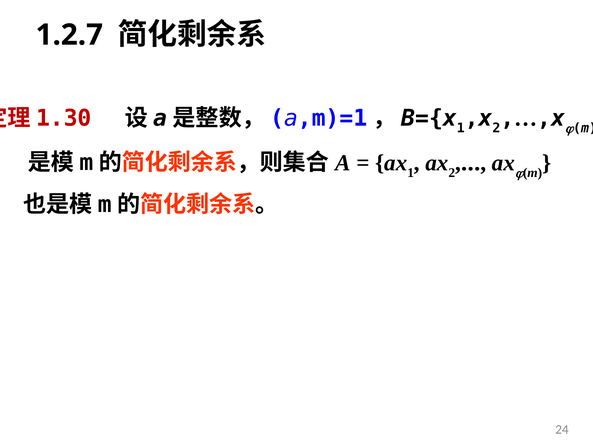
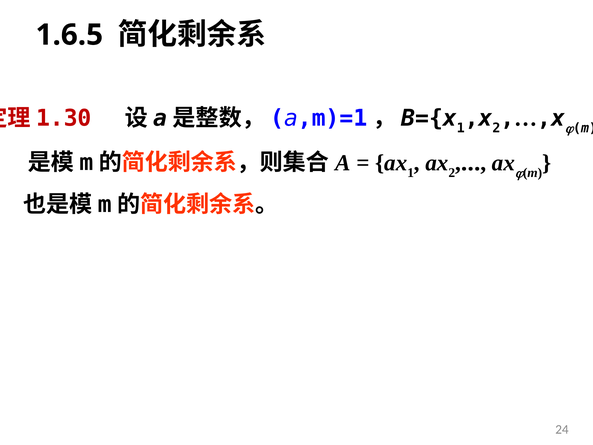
1.2.7: 1.2.7 -> 1.6.5 (69, 35)
